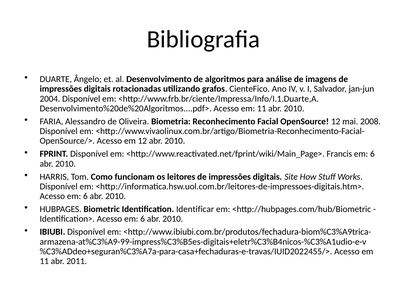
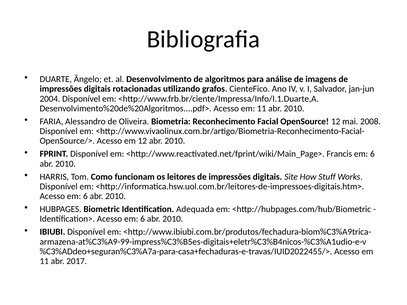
Identificar: Identificar -> Adequada (195, 209)
2011: 2011 -> 2017 (77, 261)
